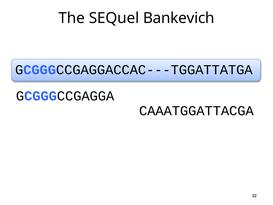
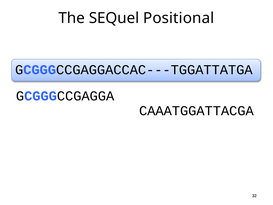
Bankevich: Bankevich -> Positional (179, 18)
